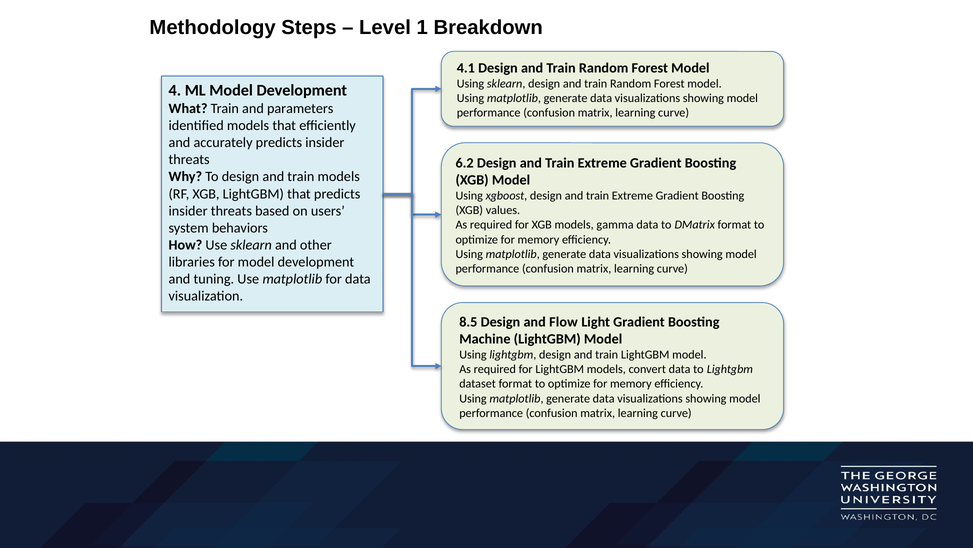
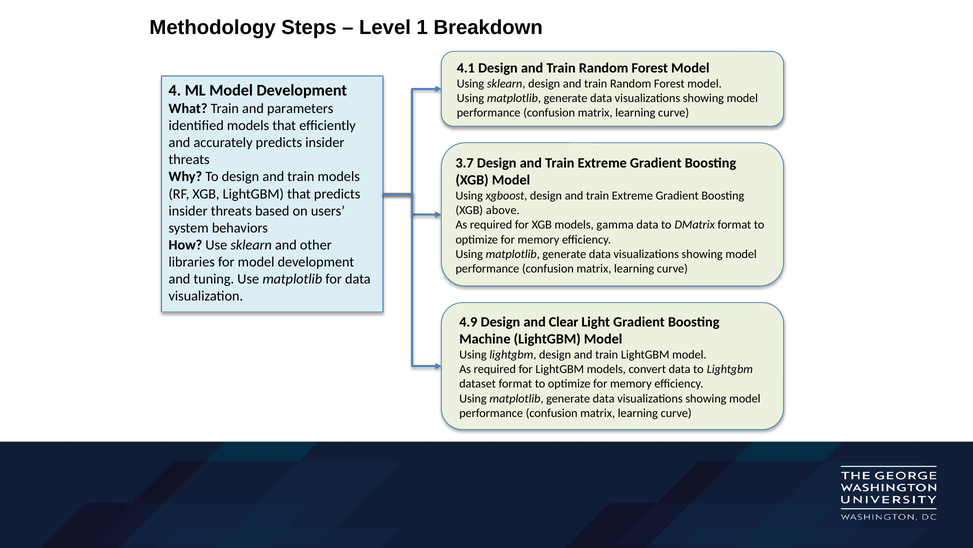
6.2: 6.2 -> 3.7 (465, 163)
values: values -> above (503, 210)
8.5: 8.5 -> 4.9 (468, 322)
Flow: Flow -> Clear (564, 322)
